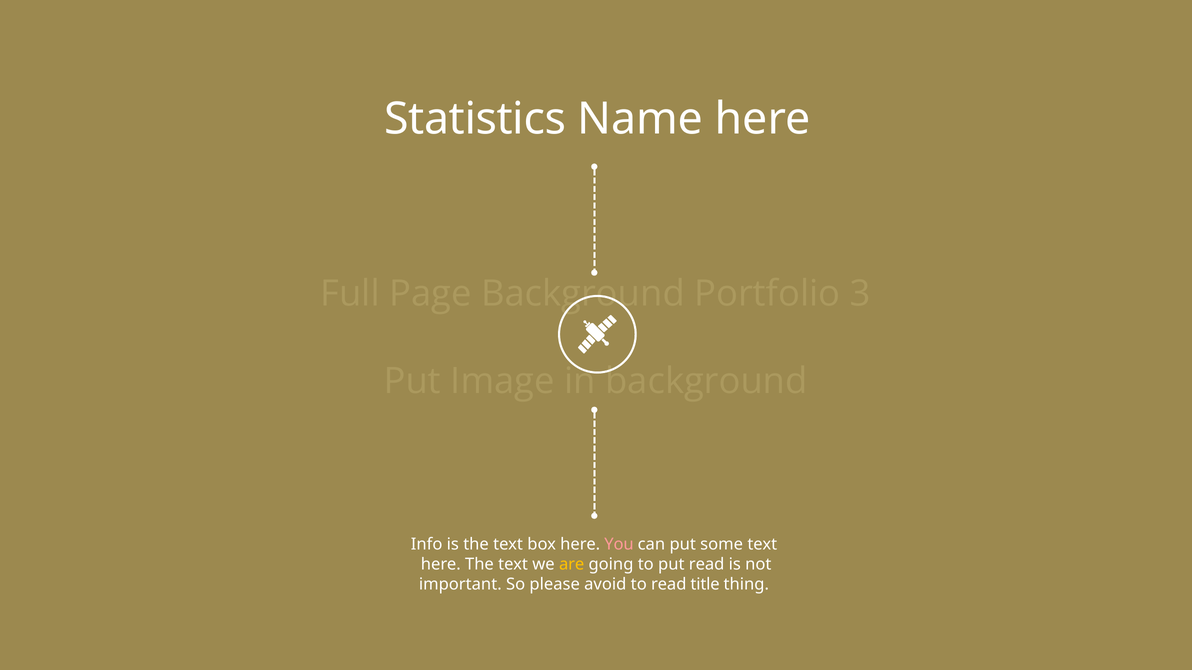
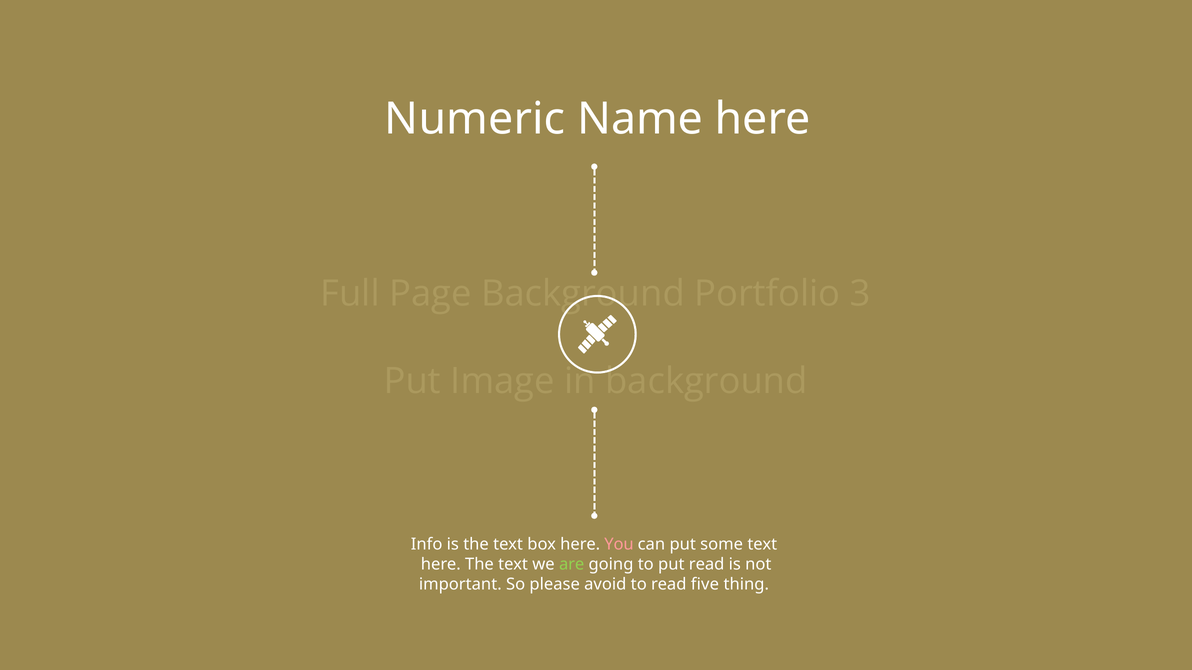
Statistics: Statistics -> Numeric (475, 119)
are colour: yellow -> light green (572, 565)
title: title -> five (705, 585)
